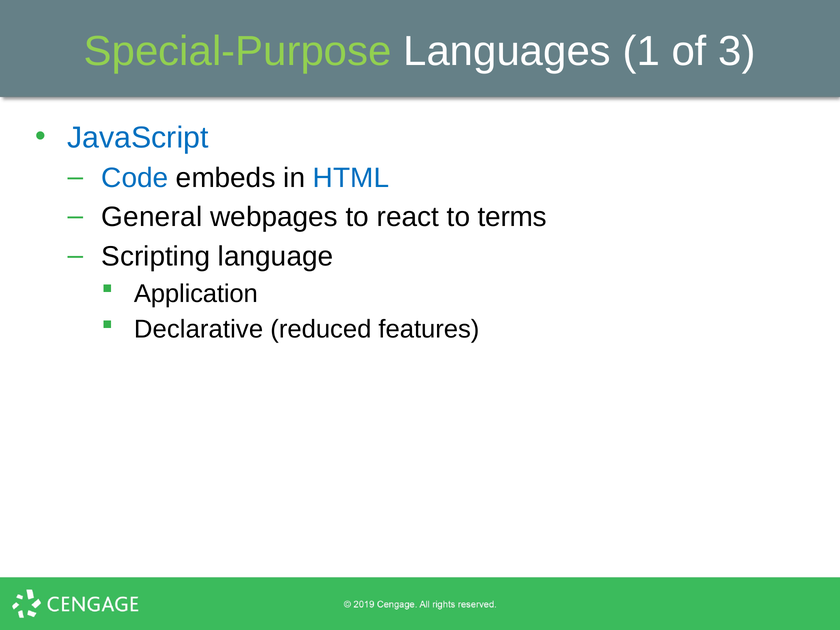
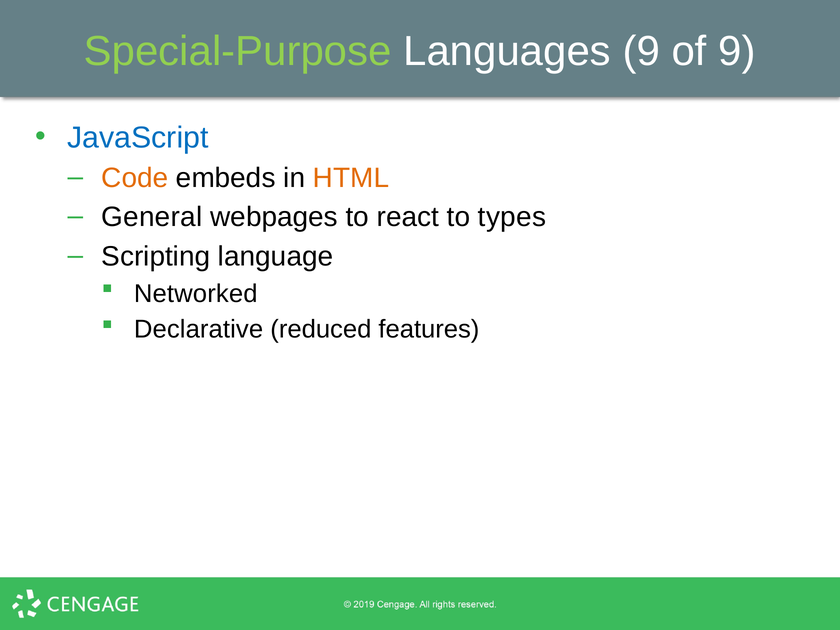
Languages 1: 1 -> 9 (641, 52)
of 3: 3 -> 9 (737, 52)
Code colour: blue -> orange (135, 178)
HTML colour: blue -> orange (351, 178)
terms: terms -> types (512, 217)
Application: Application -> Networked (196, 294)
